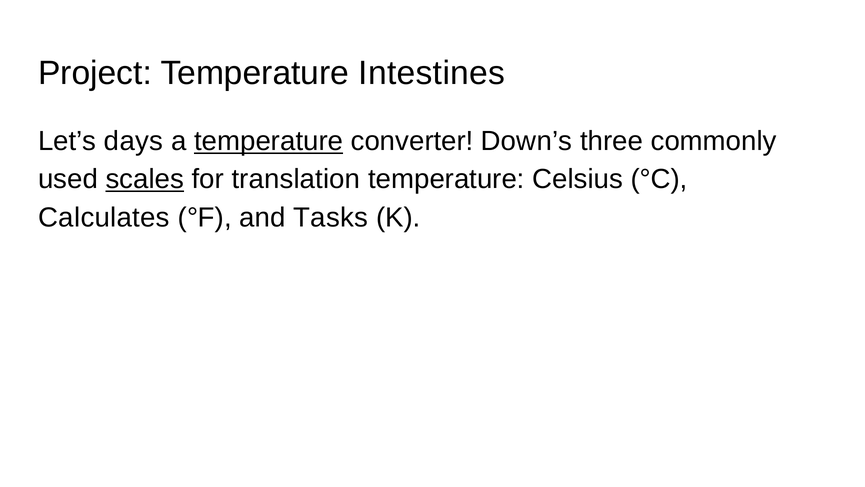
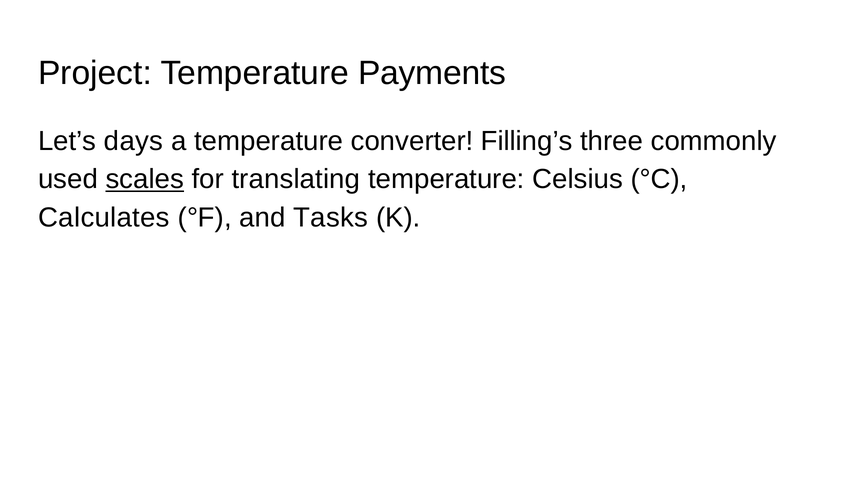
Intestines: Intestines -> Payments (432, 73)
temperature underline: present -> none (269, 141)
Down’s: Down’s -> Filling’s (527, 141)
translation: translation -> translating (296, 179)
